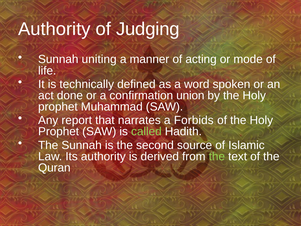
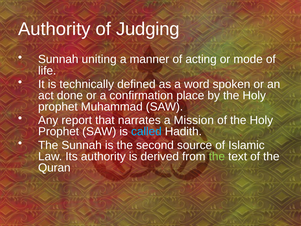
union: union -> place (190, 95)
Forbids: Forbids -> Mission (194, 120)
called colour: light green -> light blue (146, 131)
